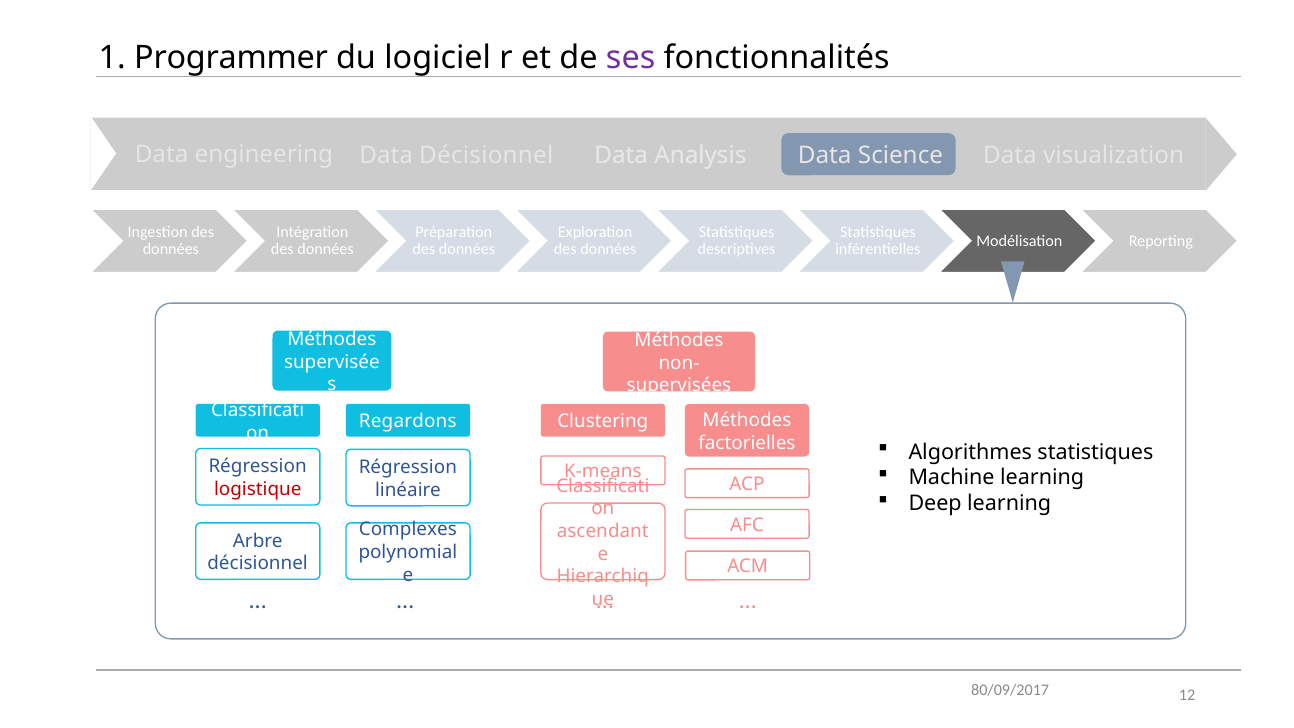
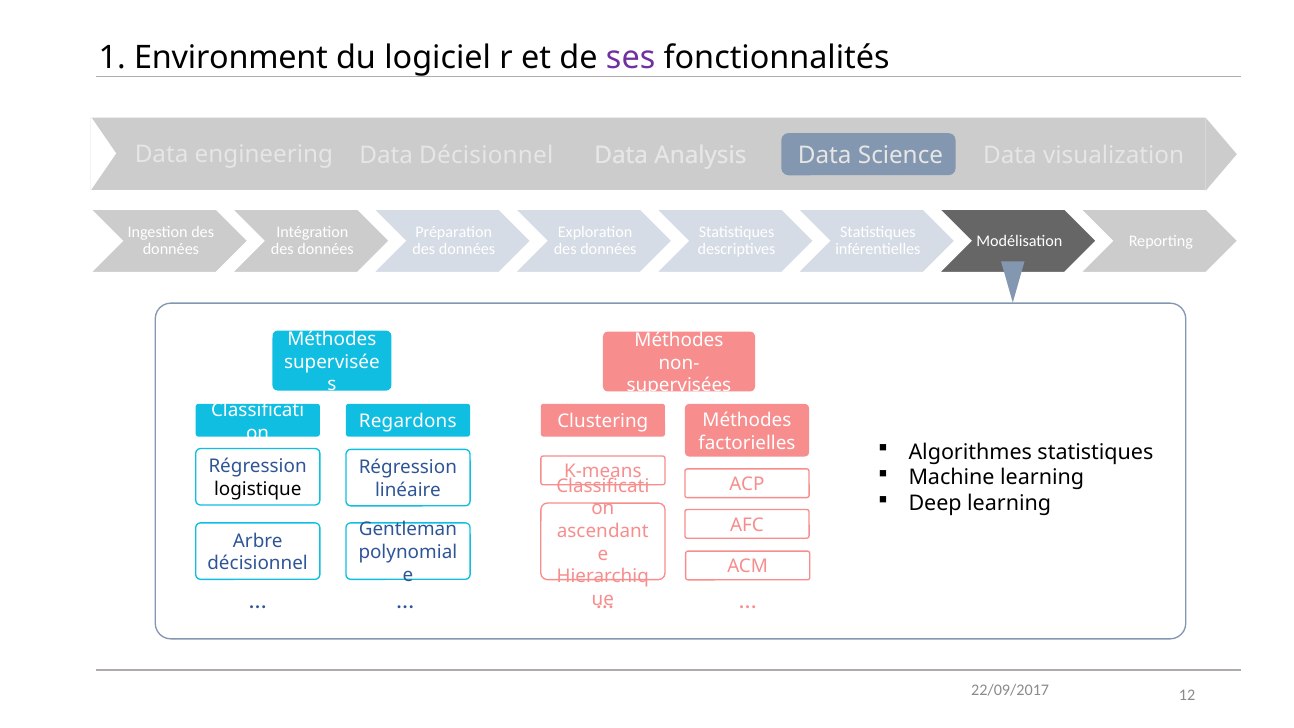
Programmer: Programmer -> Environment (231, 58)
logistique colour: red -> black (258, 489)
Complexes: Complexes -> Gentleman (408, 530)
80/09/2017: 80/09/2017 -> 22/09/2017 (1010, 690)
